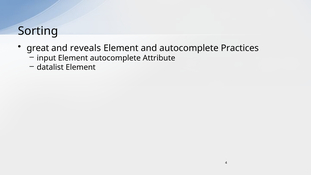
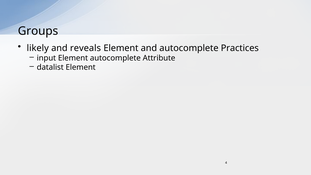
Sorting: Sorting -> Groups (38, 31)
great: great -> likely (38, 48)
